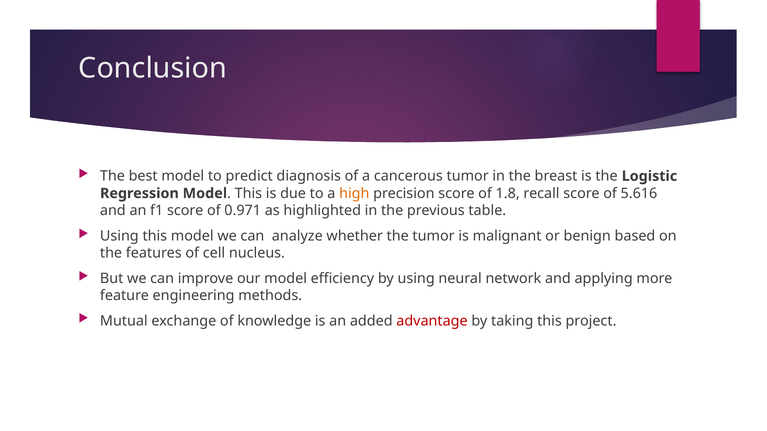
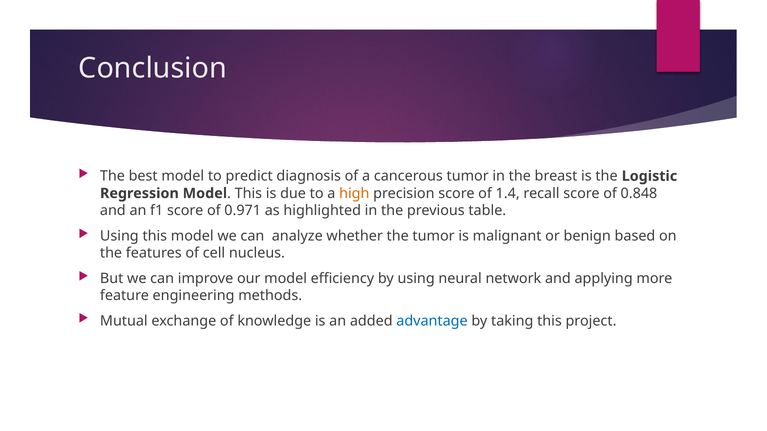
1.8: 1.8 -> 1.4 (508, 194)
5.616: 5.616 -> 0.848 (639, 194)
advantage colour: red -> blue (432, 321)
